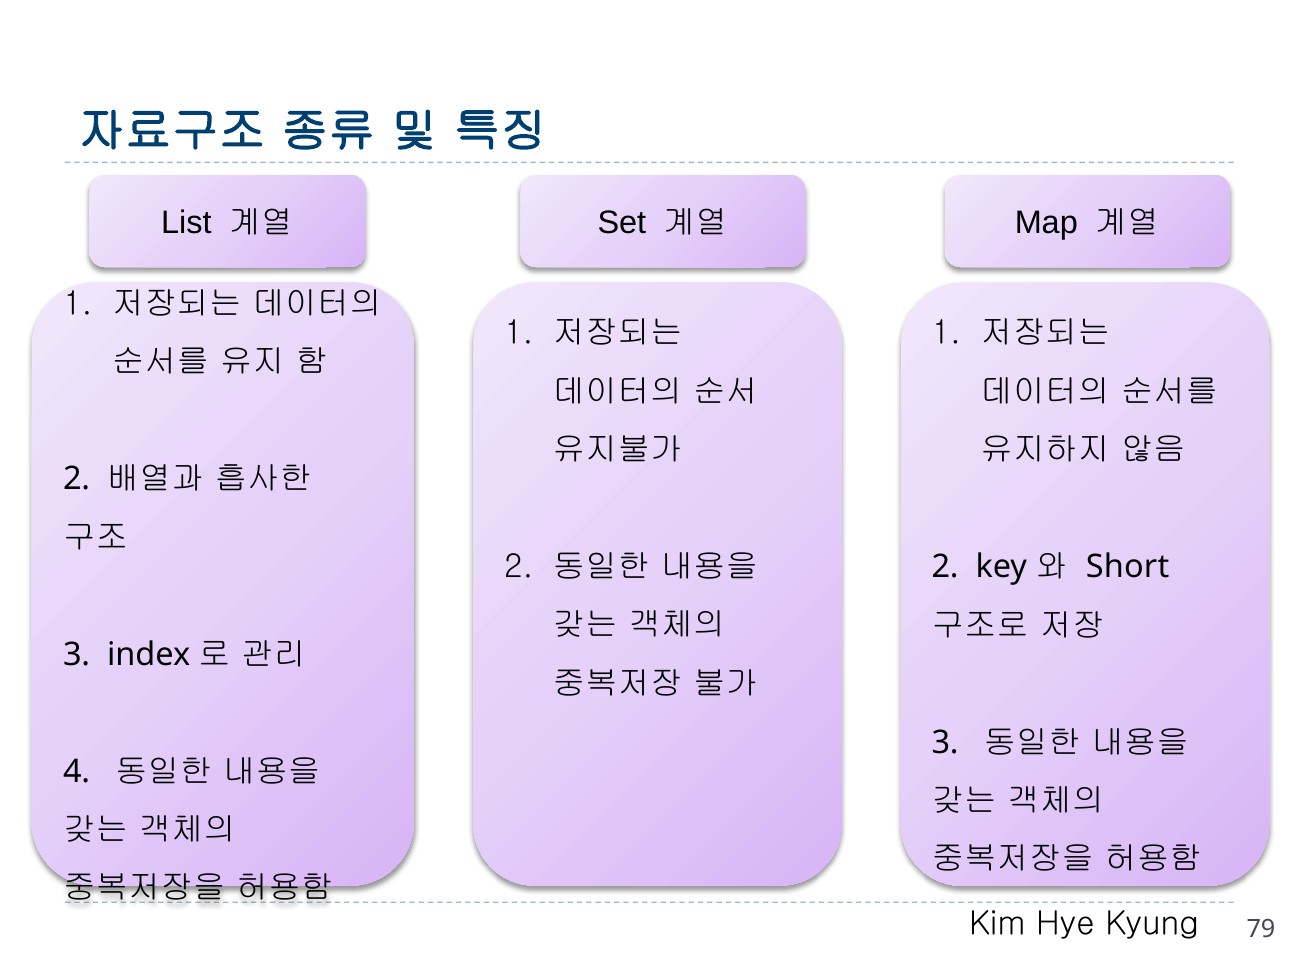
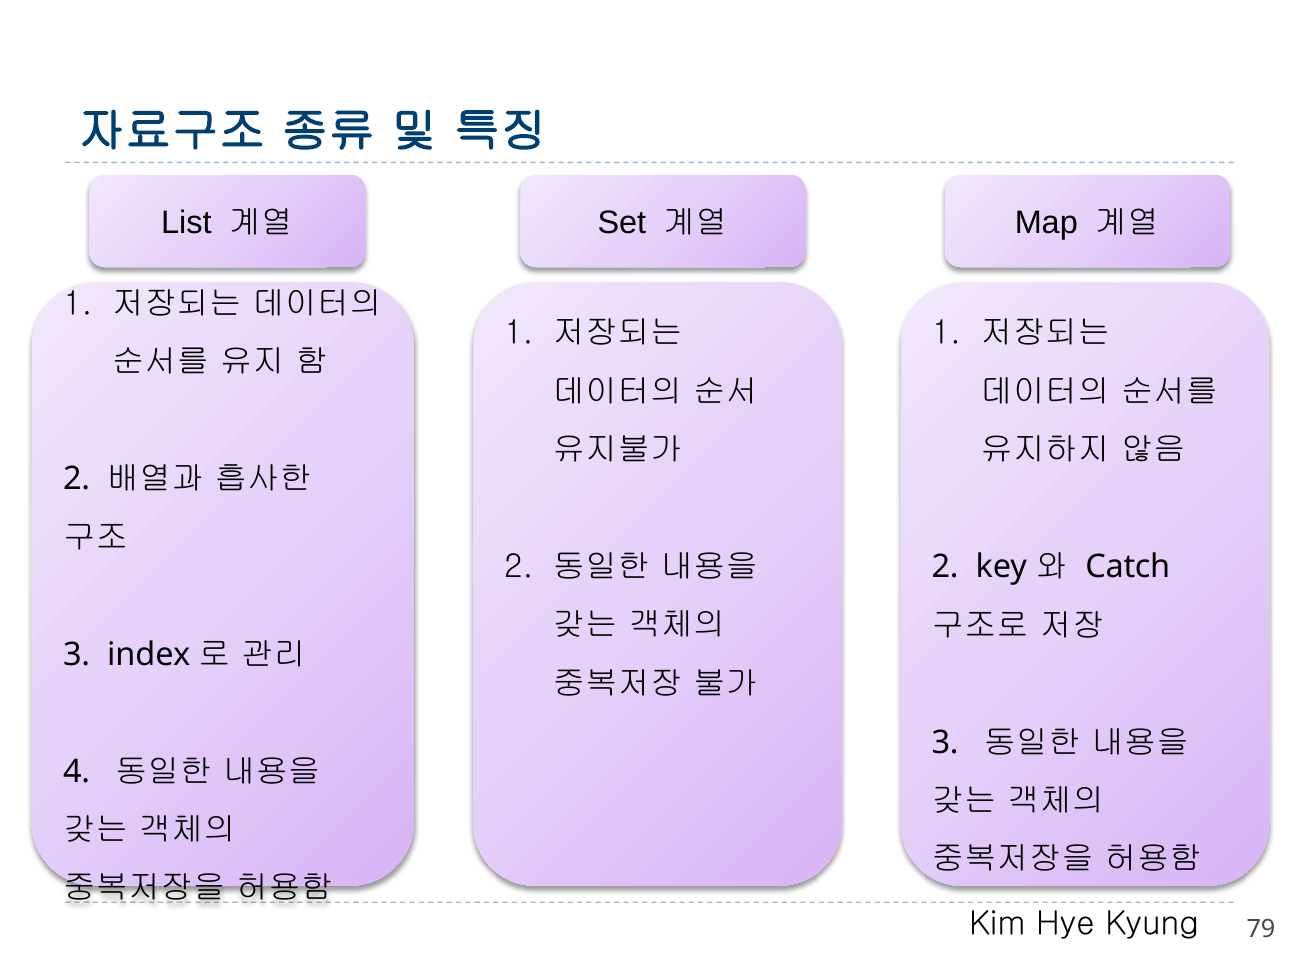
Short: Short -> Catch (1128, 567)
